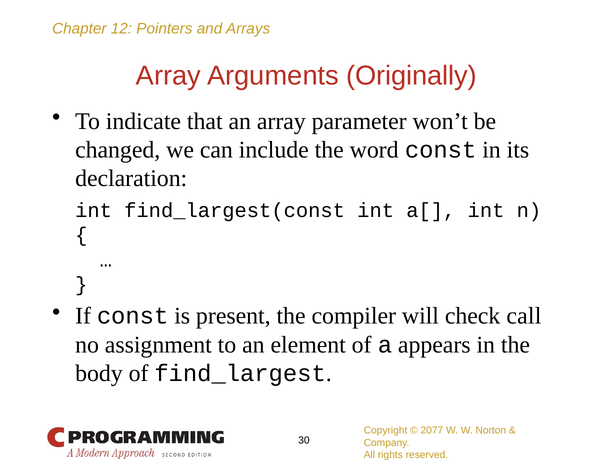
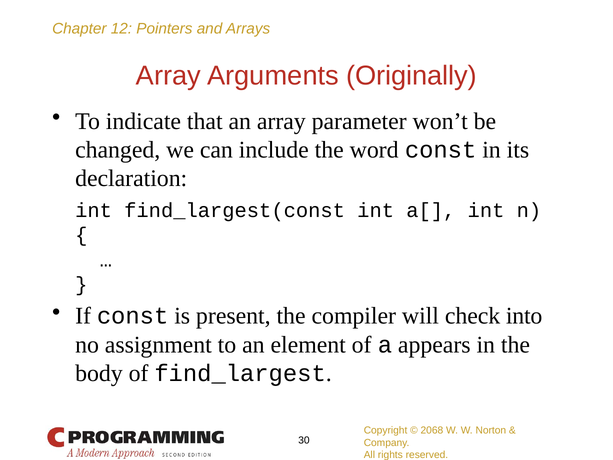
call: call -> into (524, 316)
2077: 2077 -> 2068 (432, 430)
